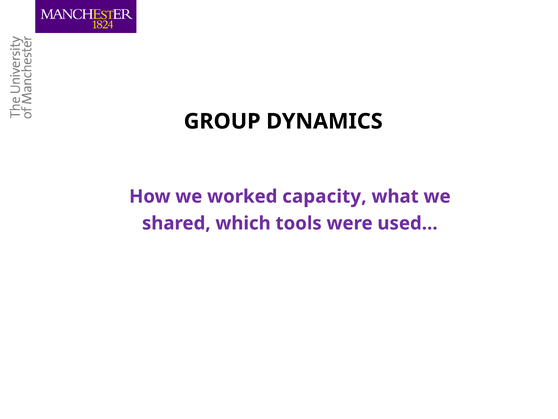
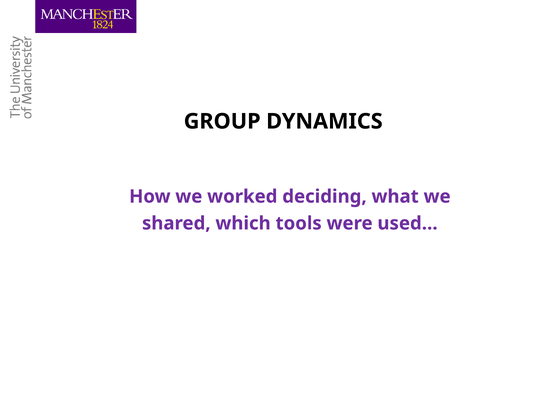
capacity: capacity -> deciding (324, 196)
